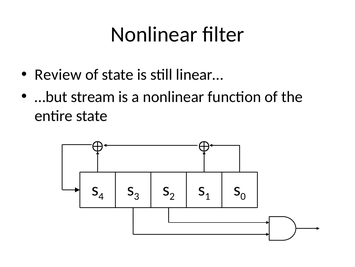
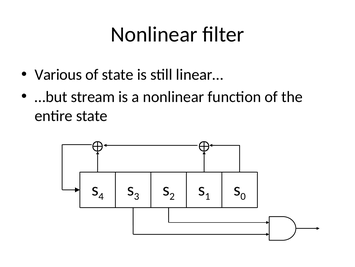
Review: Review -> Various (58, 74)
